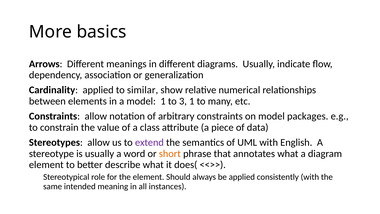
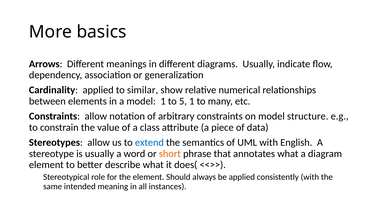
3: 3 -> 5 (183, 101)
packages: packages -> structure (308, 116)
extend colour: purple -> blue (149, 142)
